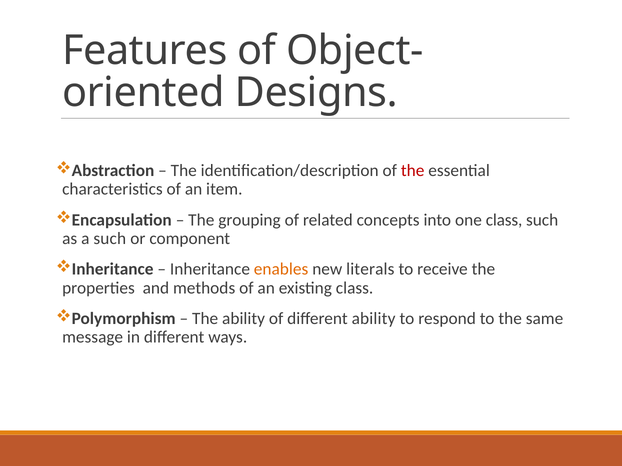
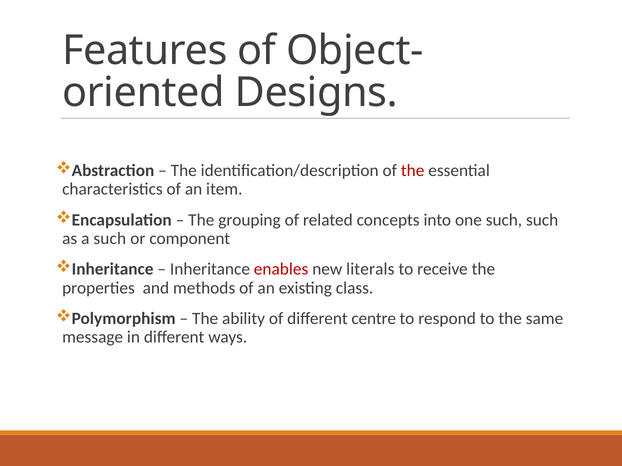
one class: class -> such (504, 220)
enables colour: orange -> red (281, 270)
different ability: ability -> centre (374, 319)
